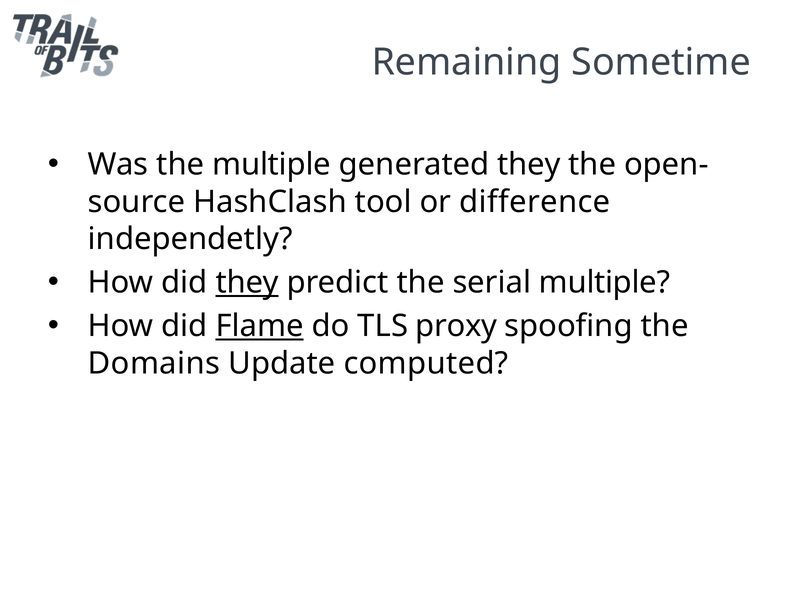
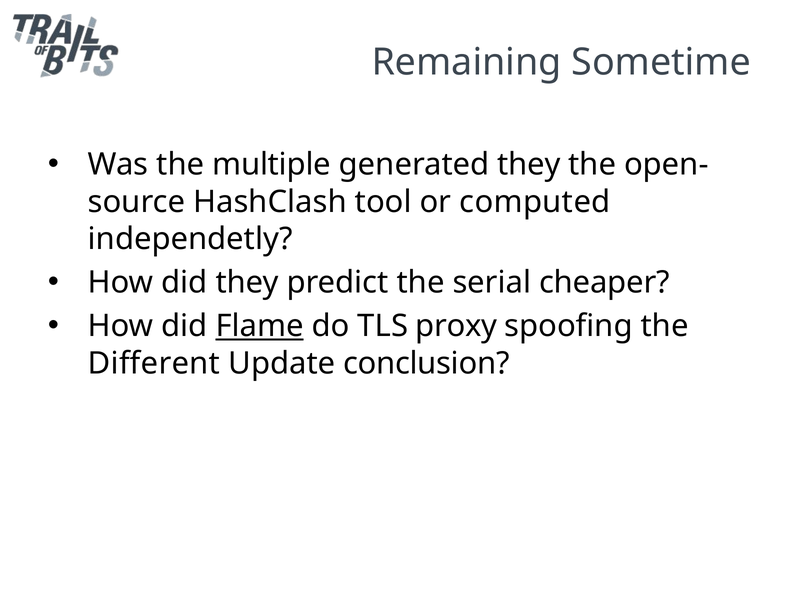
difference: difference -> computed (535, 202)
they underline: present -> none (247, 283)
serial multiple: multiple -> cheaper (604, 283)
Domains: Domains -> Different (154, 364)
computed: computed -> conclusion (426, 364)
